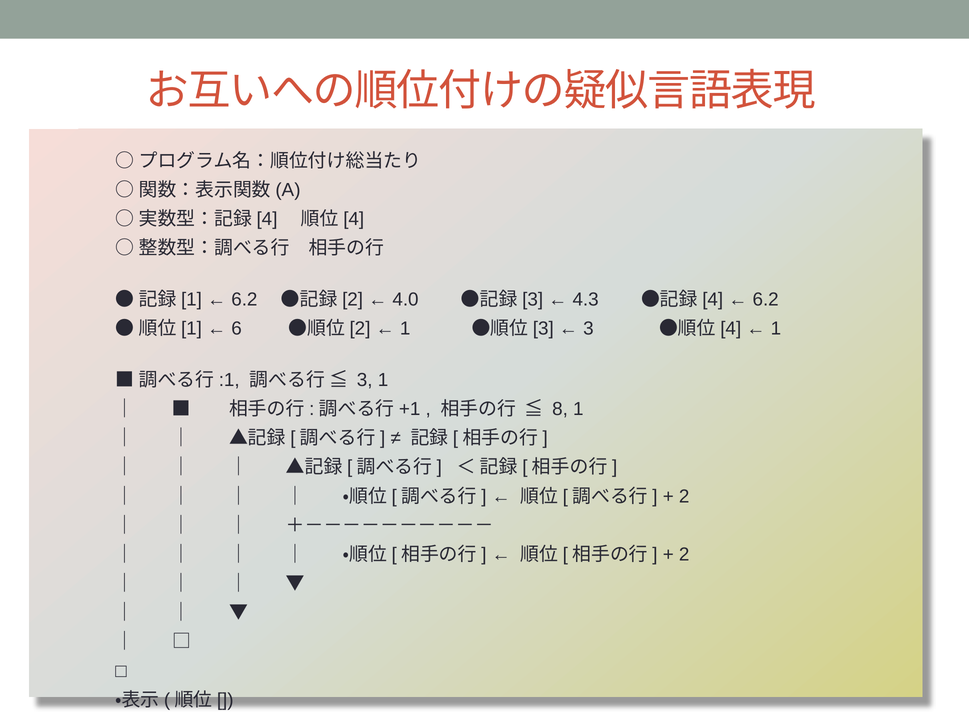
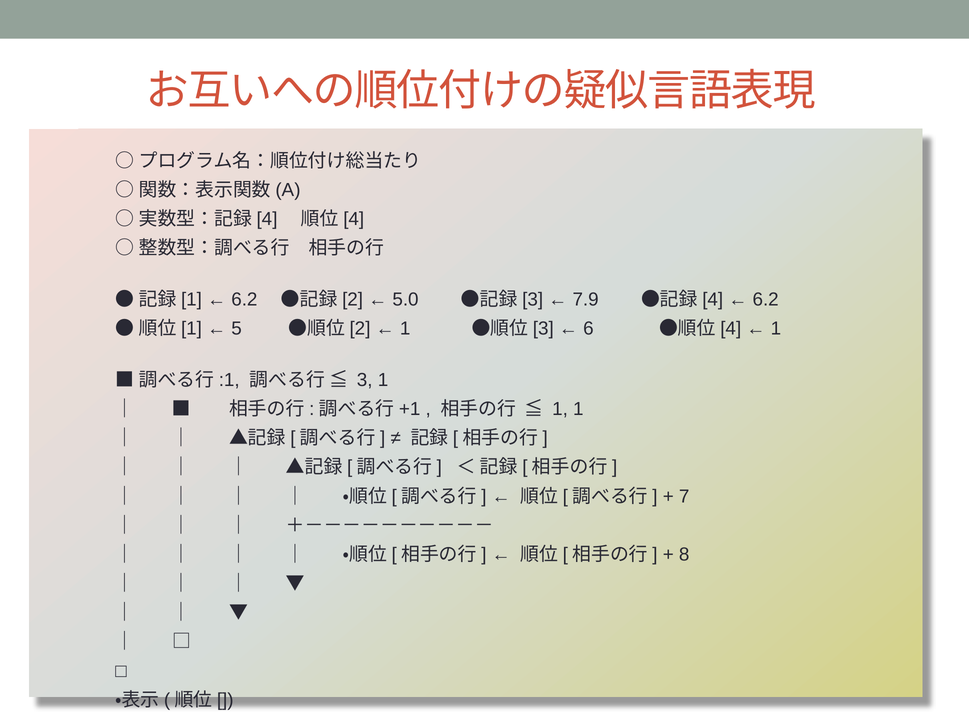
4.0: 4.0 -> 5.0 (406, 299)
4.3: 4.3 -> 7.9 (586, 299)
6: 6 -> 5 (237, 329)
3: 3 -> 6 (588, 329)
8: 8 -> 1 (560, 409)
2: 2 -> 7 (684, 496)
2: 2 -> 8 (684, 554)
